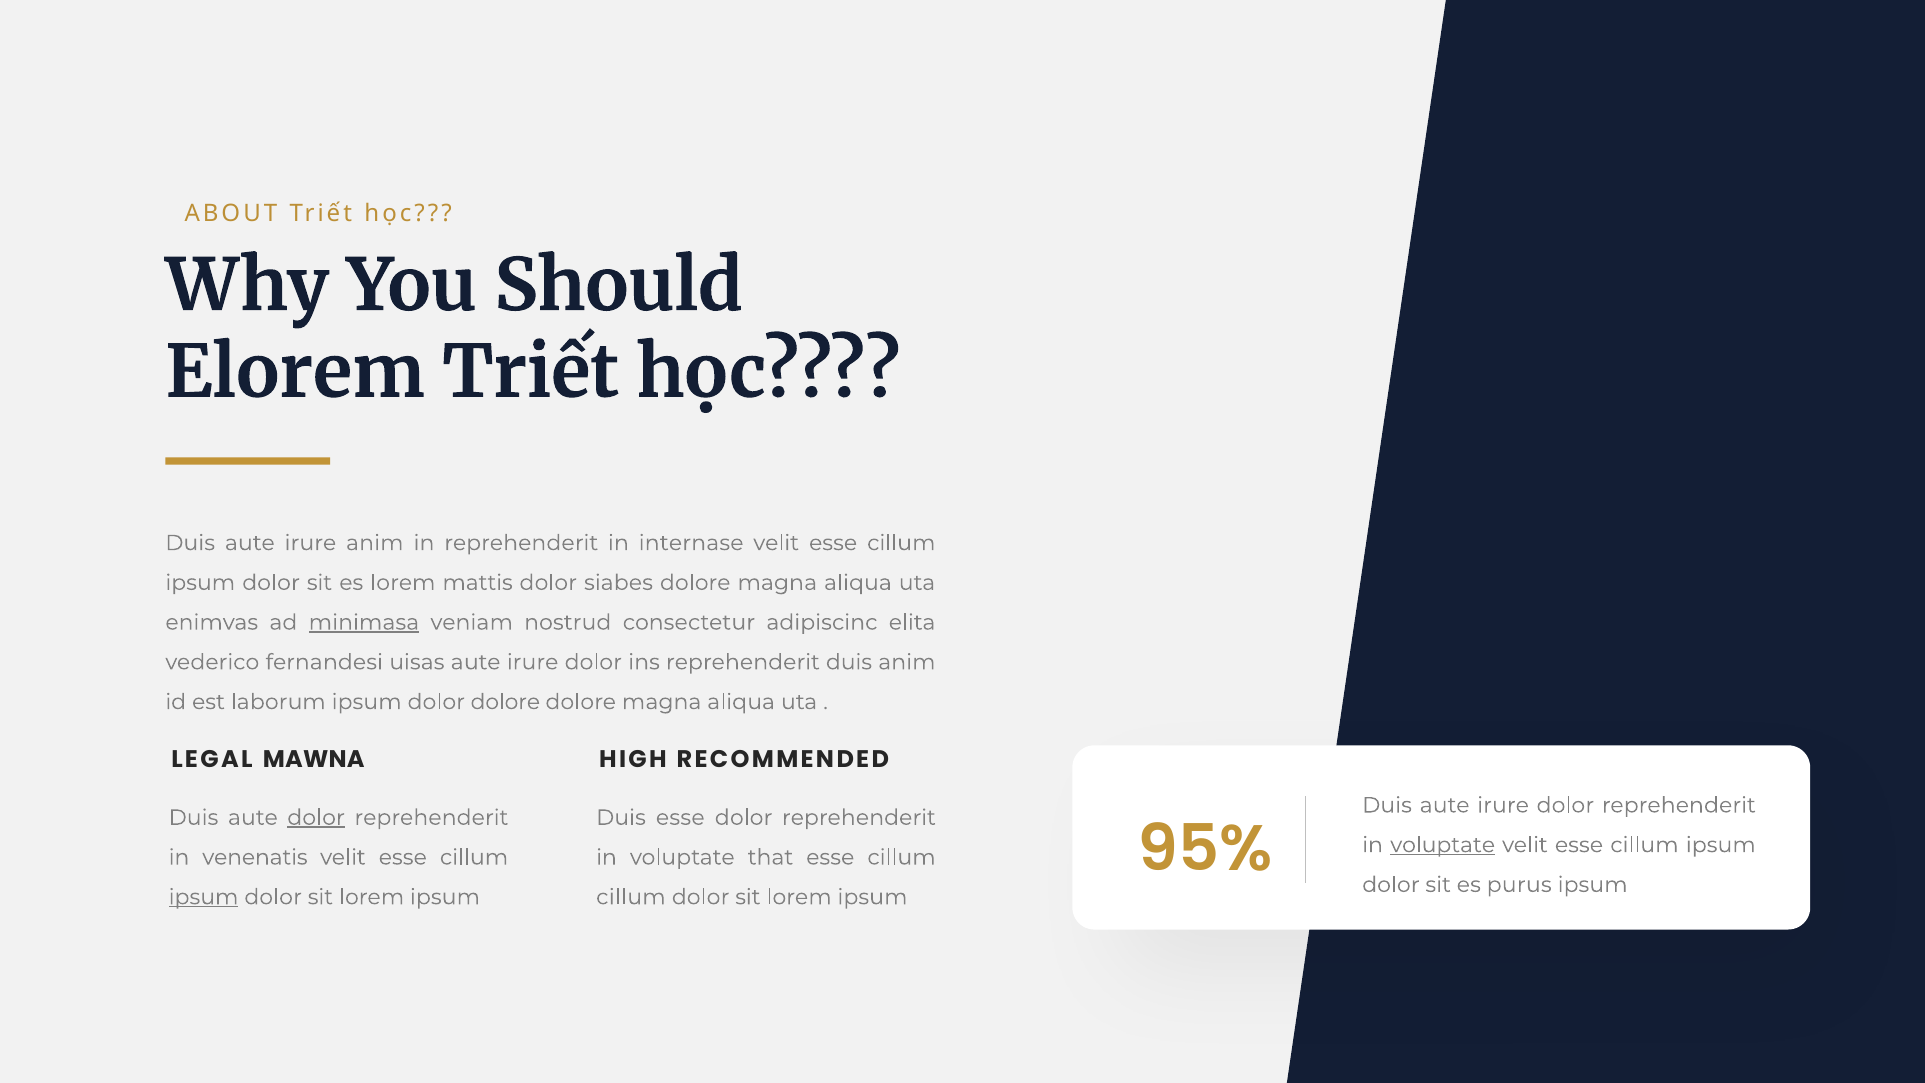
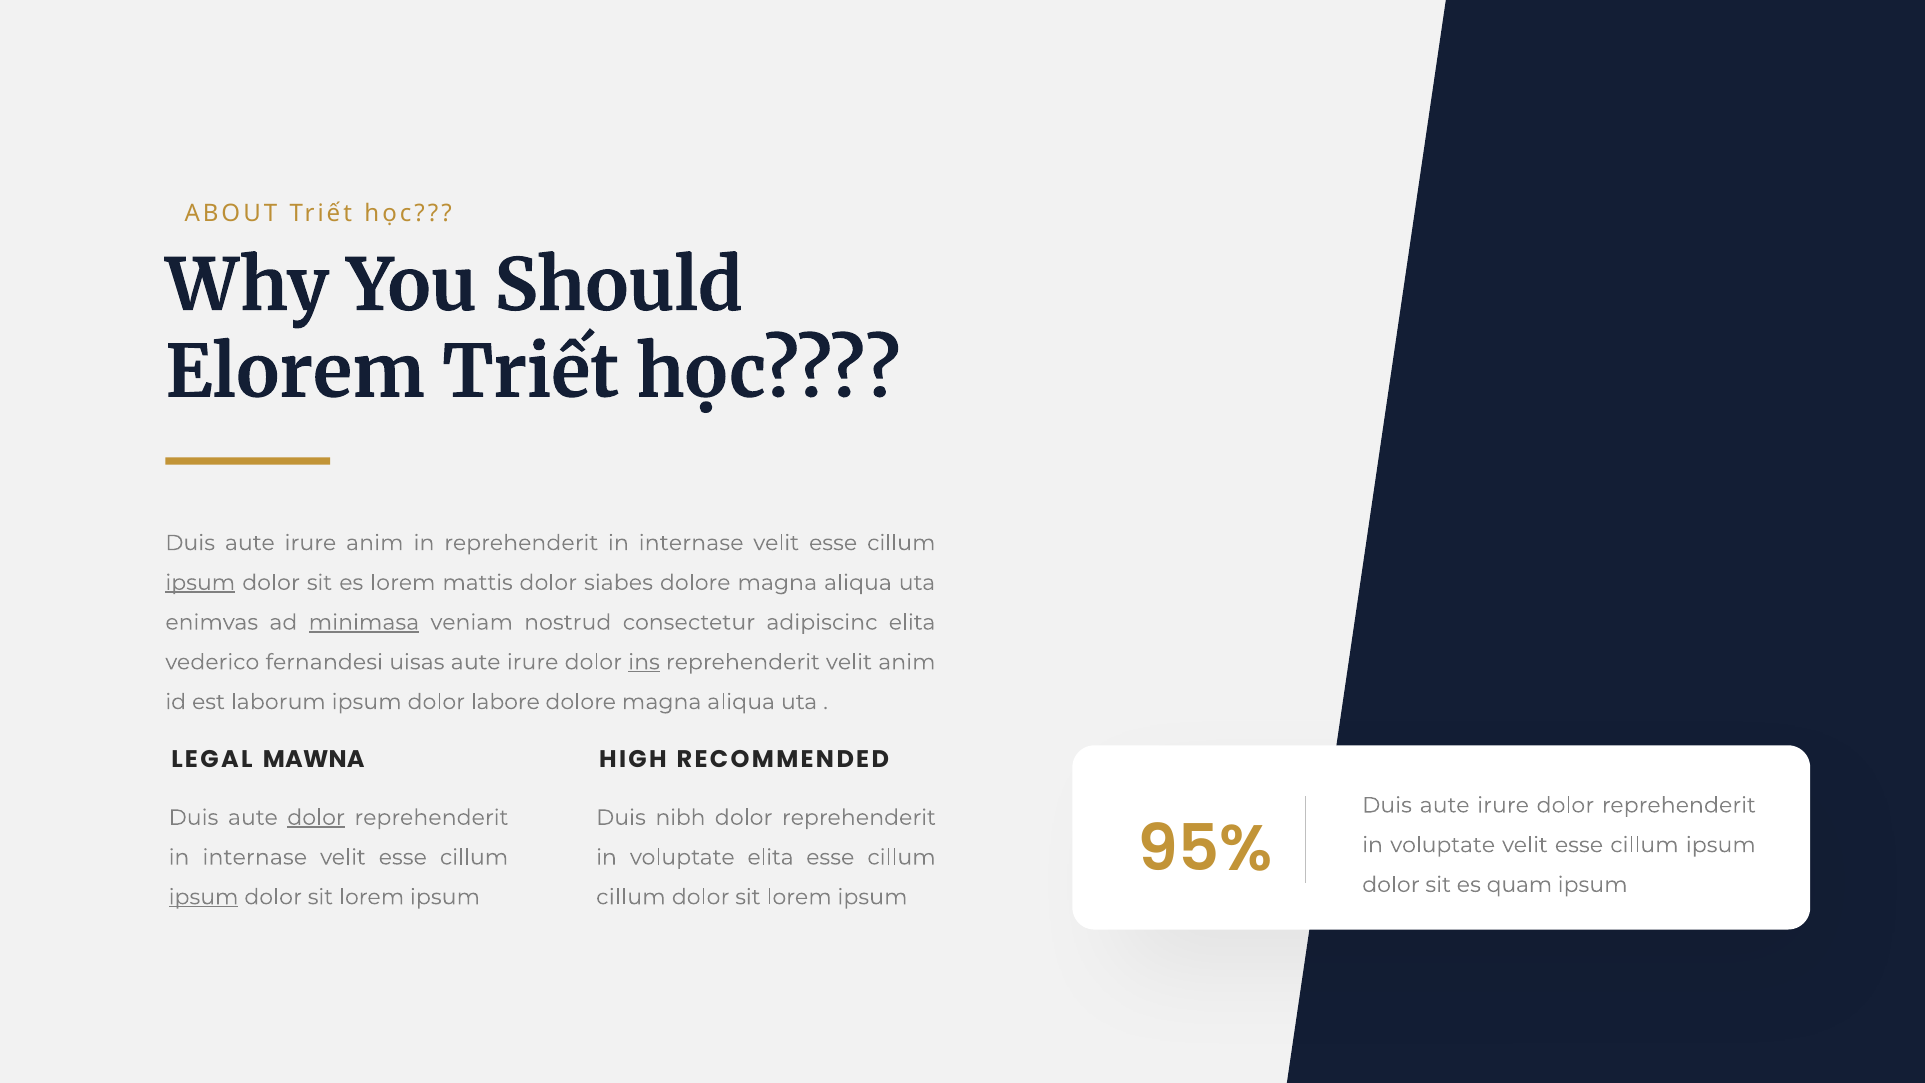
ipsum underline: none -> present (200, 583)
ins underline: none -> present (644, 662)
reprehenderit duis: duis -> velit (849, 662)
dolor dolore: dolore -> labore (505, 702)
Duis esse: esse -> nibh (680, 817)
voluptate underline: present -> none (1443, 845)
venenatis: venenatis -> internase (255, 857)
voluptate that: that -> elita (771, 857)
purus: purus -> quam (1519, 885)
